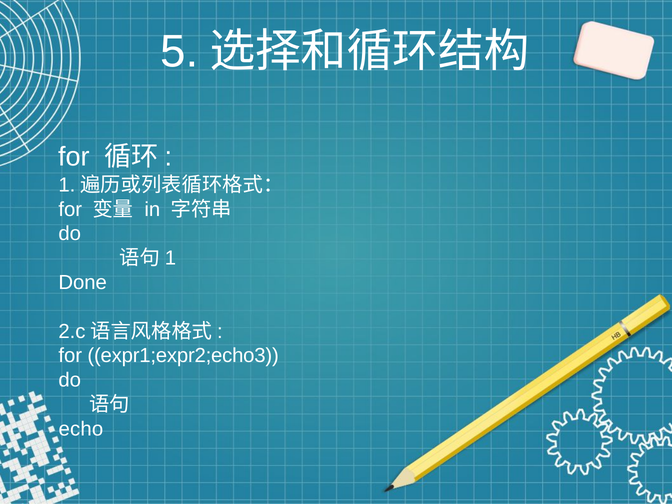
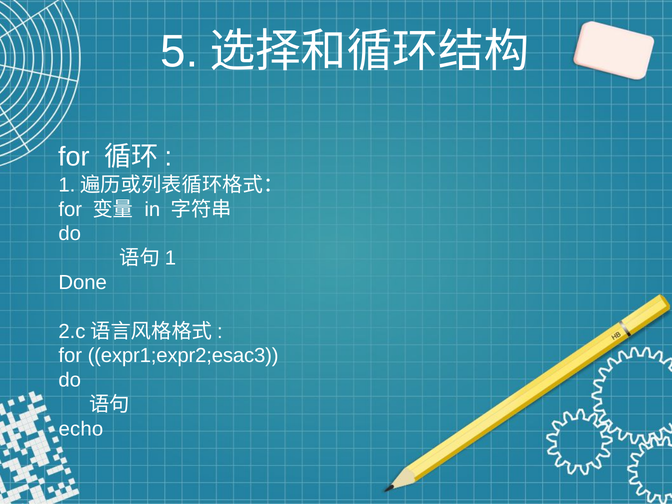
expr1;expr2;echo3: expr1;expr2;echo3 -> expr1;expr2;esac3 (183, 356)
